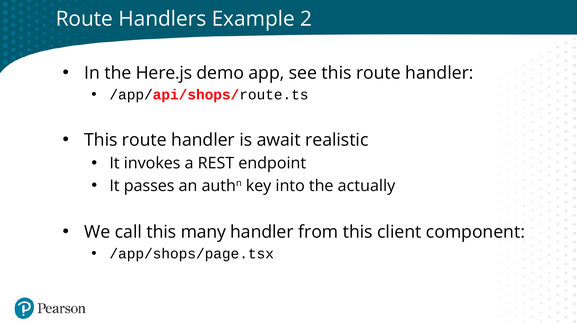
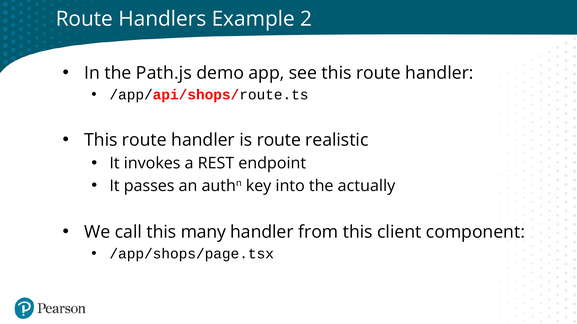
Here.js: Here.js -> Path.js (164, 73)
is await: await -> route (279, 140)
